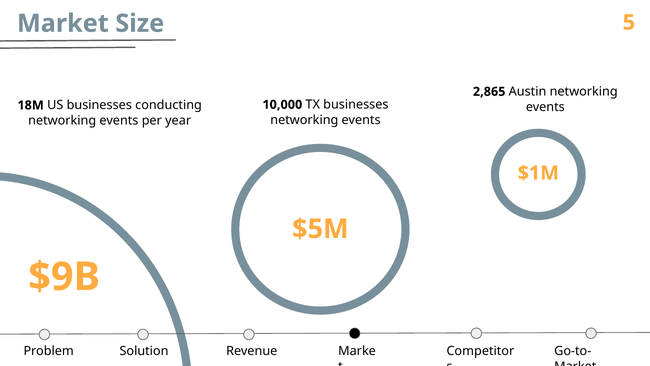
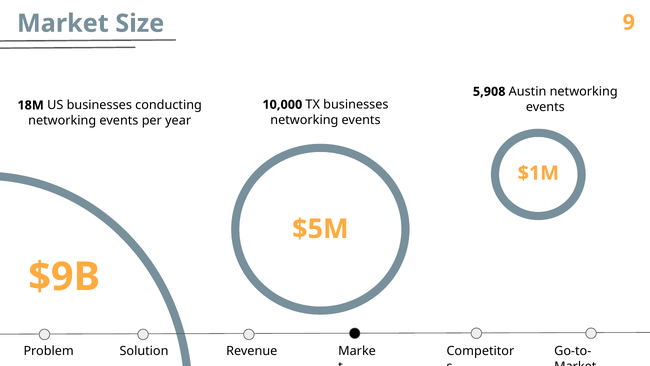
5: 5 -> 9 (629, 22)
2,865: 2,865 -> 5,908 (489, 92)
